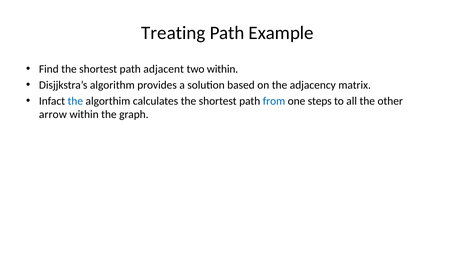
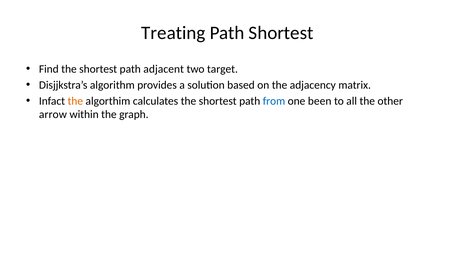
Path Example: Example -> Shortest (281, 33)
two within: within -> target (222, 69)
the colour: blue -> orange (75, 101)
steps: steps -> been (320, 101)
